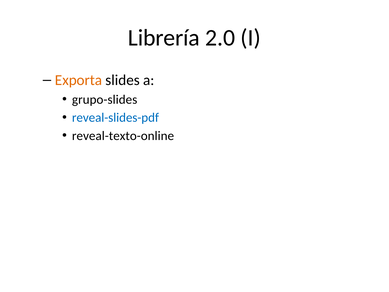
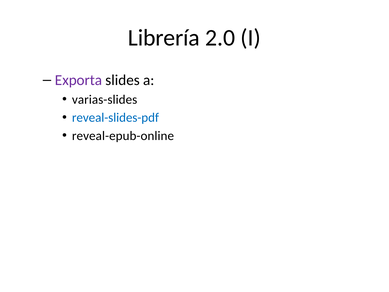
Exporta colour: orange -> purple (79, 80)
grupo-slides: grupo-slides -> varias-slides (105, 99)
reveal-texto-online: reveal-texto-online -> reveal-epub-online (123, 136)
